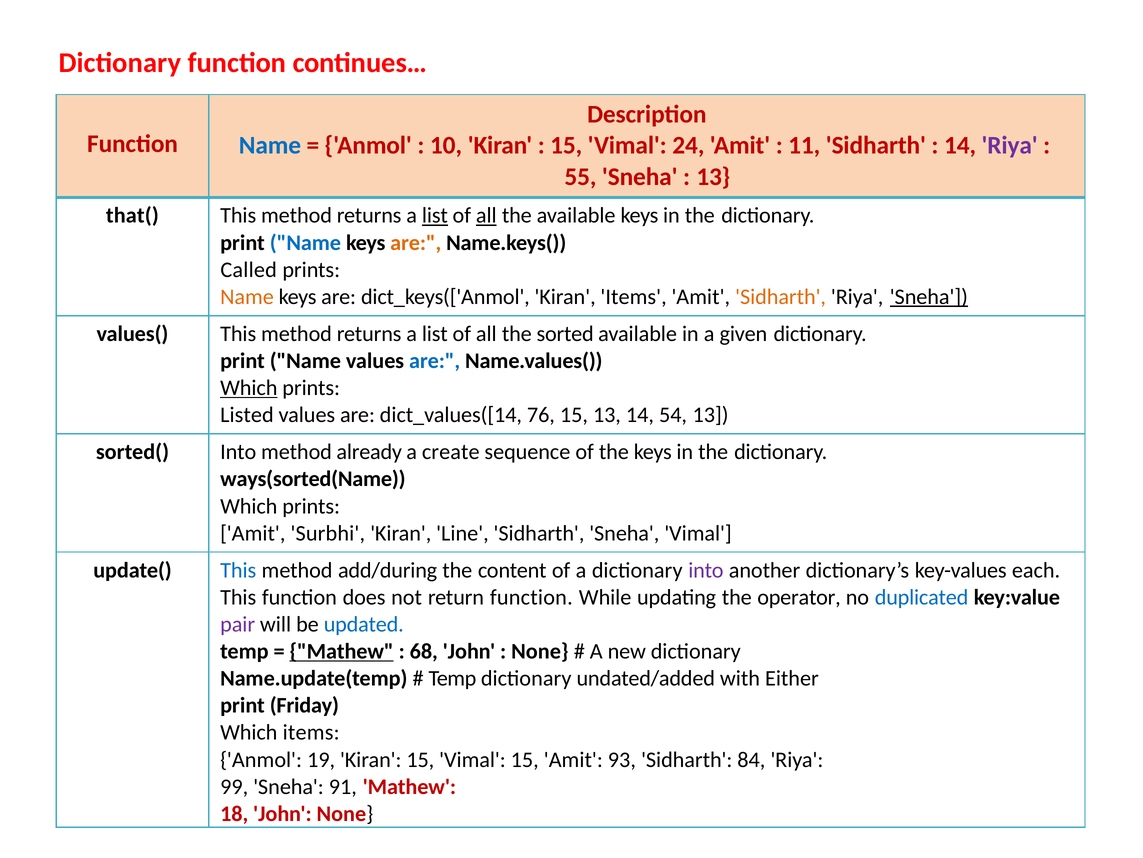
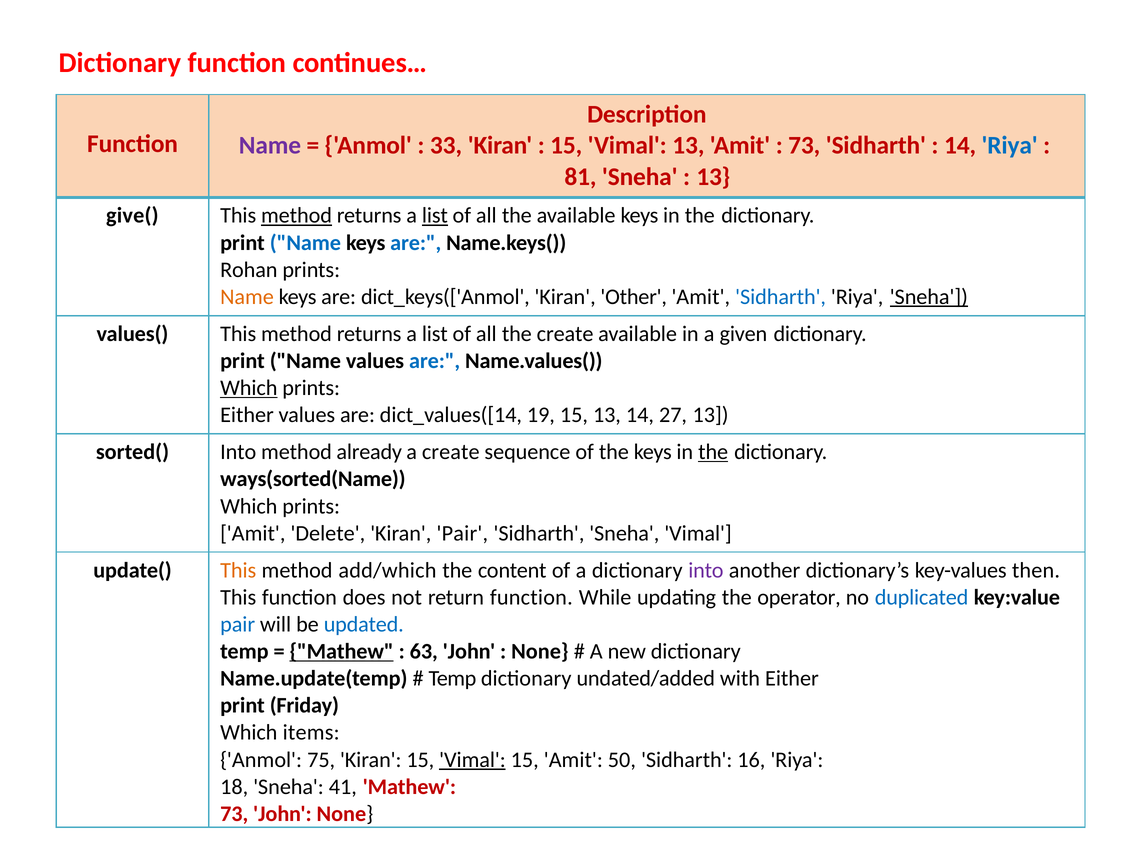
Name colour: blue -> purple (270, 145)
10: 10 -> 33 (446, 145)
Vimal 24: 24 -> 13 (688, 145)
11: 11 -> 73 (804, 145)
Riya colour: purple -> blue (1010, 145)
55: 55 -> 81 (580, 176)
that(: that( -> give( (132, 215)
method underline: none -> present (297, 215)
all underline: present -> none (486, 215)
are colour: orange -> blue (416, 242)
Called: Called -> Rohan (249, 270)
Kiran Items: Items -> Other (634, 297)
Sidharth colour: orange -> blue (781, 297)
the sorted: sorted -> create (565, 333)
Listed: Listed -> Either (247, 415)
76: 76 -> 19 (541, 415)
54: 54 -> 27 (673, 415)
the underline: none -> present (713, 452)
Surbhi: Surbhi -> Delete (328, 533)
Kiran Line: Line -> Pair (462, 533)
This colour: blue -> orange (238, 570)
add/during: add/during -> add/which (387, 570)
each: each -> then (1036, 570)
pair colour: purple -> blue (238, 624)
68: 68 -> 63 (424, 651)
19: 19 -> 75 (321, 759)
Vimal underline: none -> present (472, 759)
93: 93 -> 50 (622, 759)
84: 84 -> 16 (751, 759)
99: 99 -> 18 (234, 786)
91: 91 -> 41 (343, 786)
18: 18 -> 73 (234, 813)
